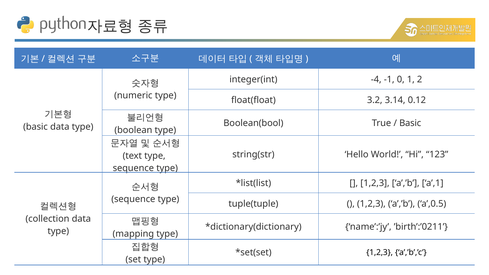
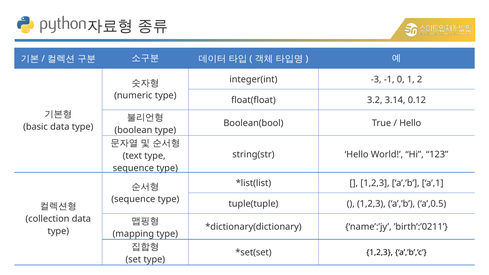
-4: -4 -> -3 (376, 79)
Basic: Basic -> Hello (410, 123)
